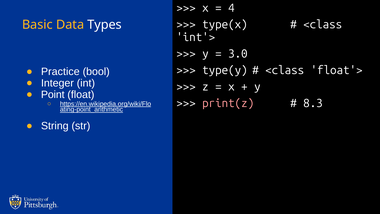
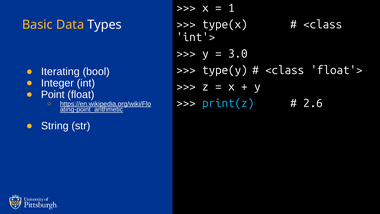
4: 4 -> 1 (231, 8)
Practice: Practice -> Iterating (60, 72)
print(z colour: pink -> light blue (228, 103)
8.3: 8.3 -> 2.6 (313, 103)
